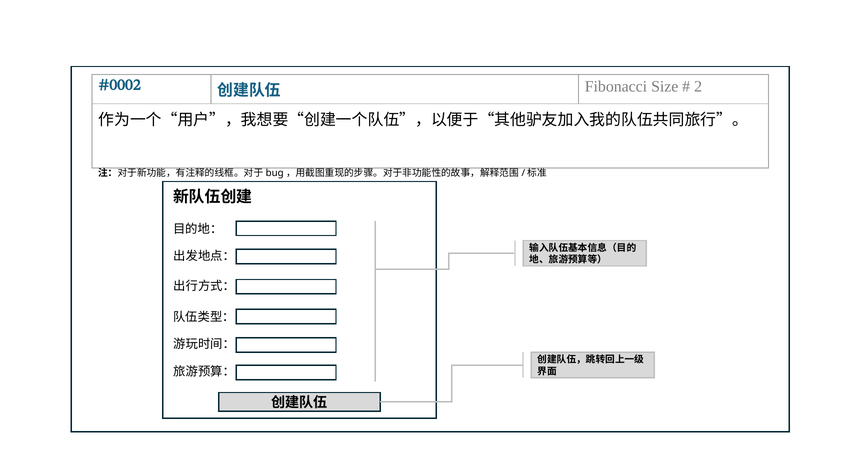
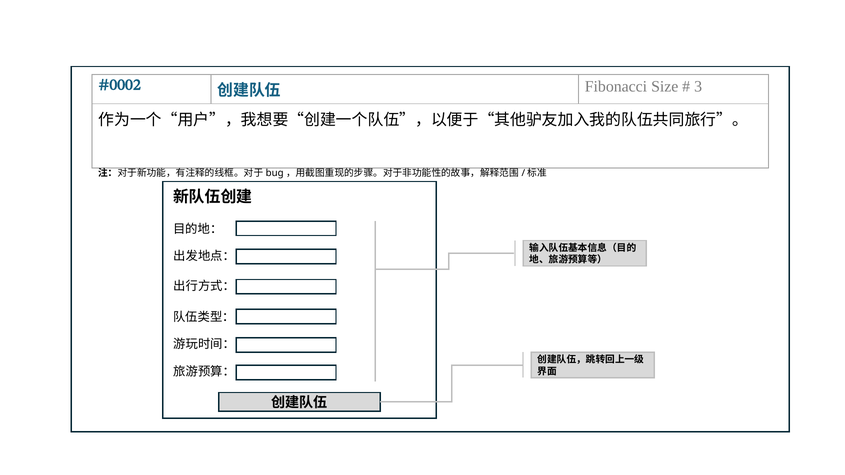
2: 2 -> 3 (698, 87)
